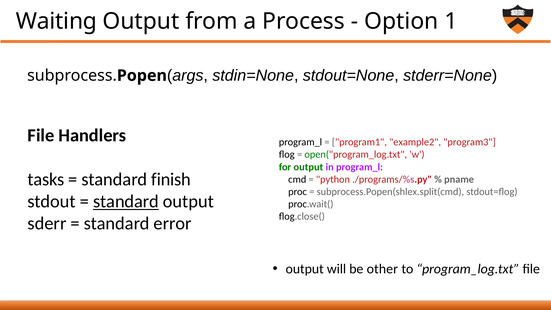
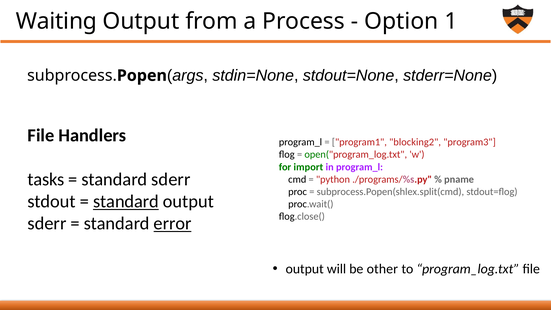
example2: example2 -> blocking2 (415, 142)
for output: output -> import (308, 167)
standard finish: finish -> sderr (171, 179)
error underline: none -> present (173, 224)
